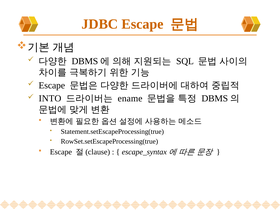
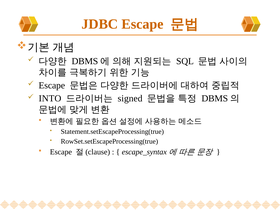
ename: ename -> signed (130, 98)
